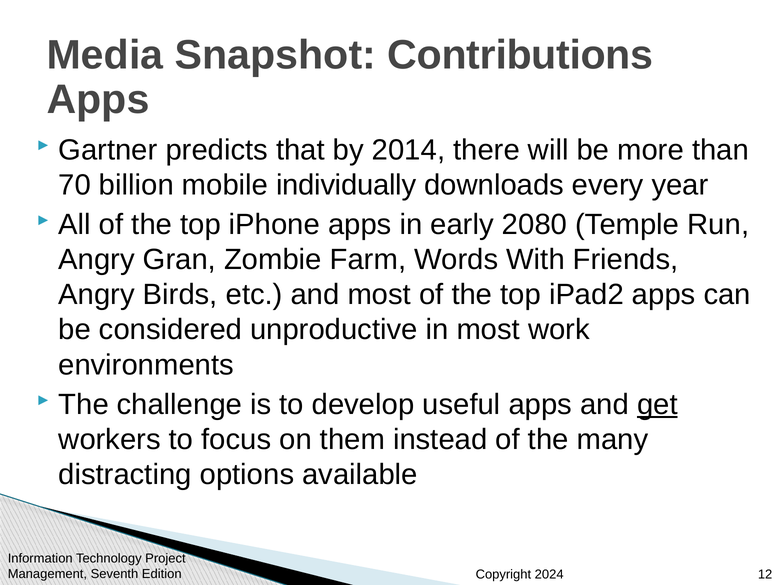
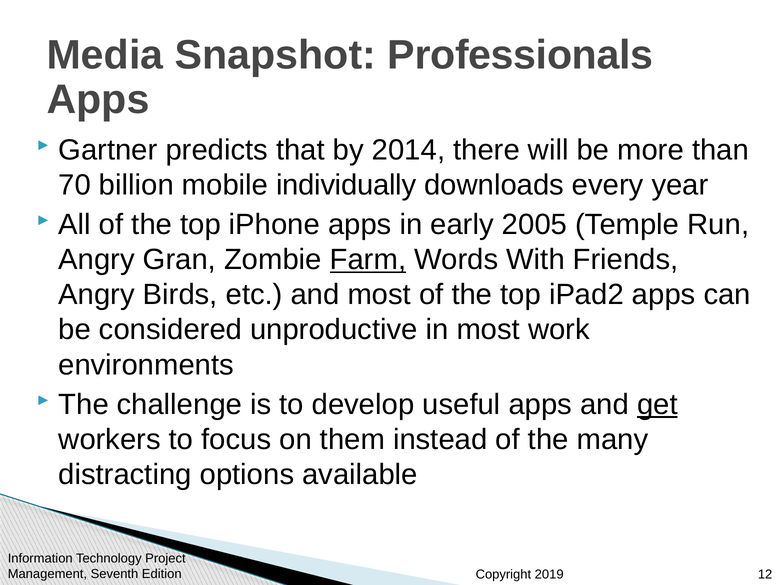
Contributions: Contributions -> Professionals (520, 55)
2080: 2080 -> 2005 (535, 224)
Farm underline: none -> present (368, 260)
2024: 2024 -> 2019 (549, 574)
